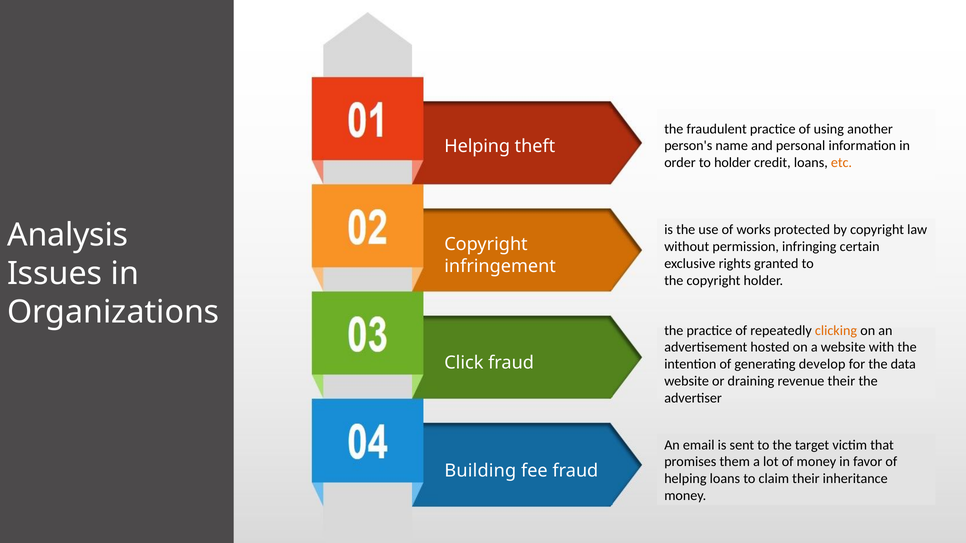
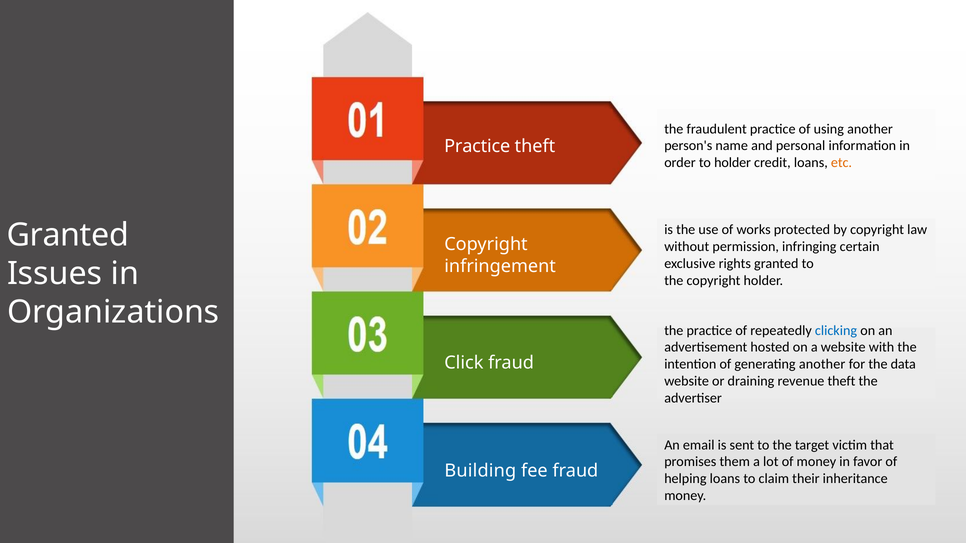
Helping: Helping -> Practice (477, 146)
Analysis: Analysis -> Granted (68, 235)
clicking colour: orange -> blue (836, 331)
generating develop: develop -> another (822, 364)
revenue their: their -> theft (841, 381)
